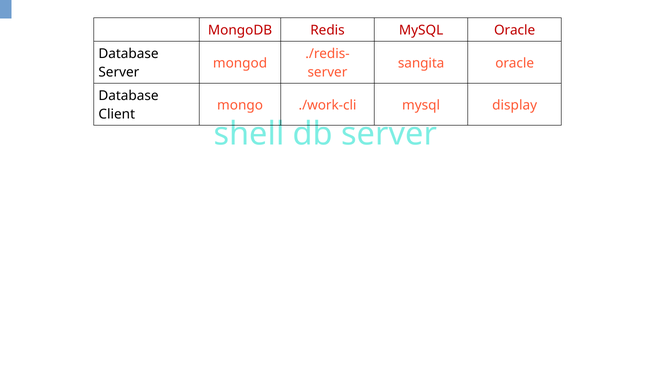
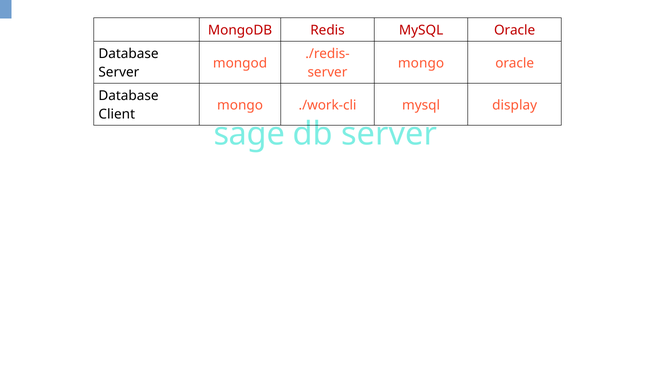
sangita: sangita -> mongo (421, 63)
shell: shell -> sage (249, 134)
